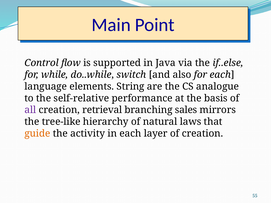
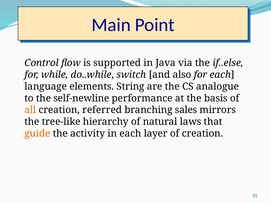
self-relative: self-relative -> self-newline (81, 98)
all colour: purple -> orange (30, 110)
retrieval: retrieval -> referred (102, 110)
